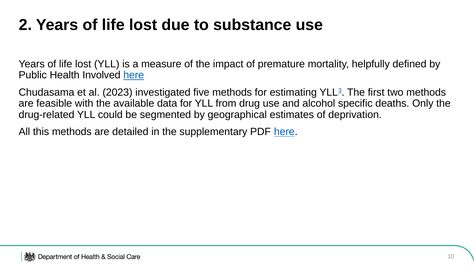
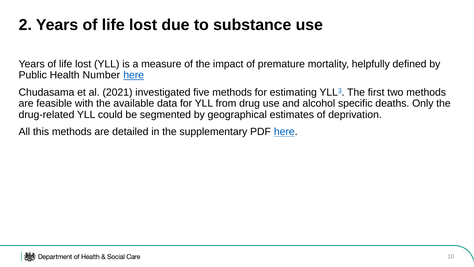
Involved: Involved -> Number (101, 75)
2023: 2023 -> 2021 (118, 92)
